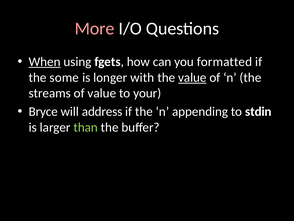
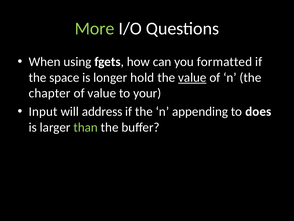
More colour: pink -> light green (95, 28)
When underline: present -> none (45, 62)
some: some -> space (64, 77)
with: with -> hold (142, 77)
streams: streams -> chapter (50, 93)
Bryce: Bryce -> Input (43, 111)
stdin: stdin -> does (258, 111)
